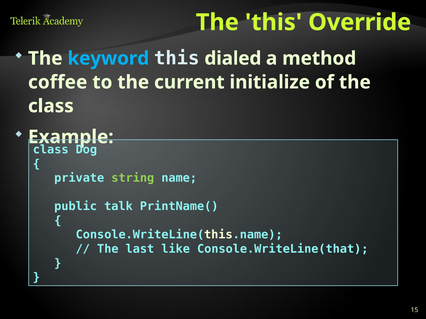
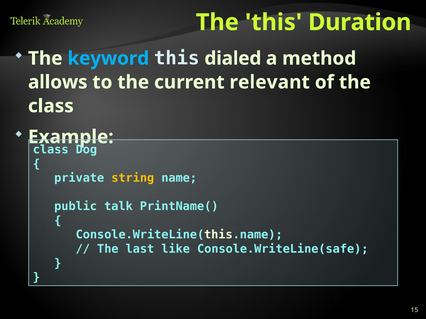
Override: Override -> Duration (360, 22)
coffee: coffee -> allows (58, 82)
initialize: initialize -> relevant (270, 82)
string colour: light green -> yellow (133, 178)
Console.WriteLine(that: Console.WriteLine(that -> Console.WriteLine(safe (283, 249)
